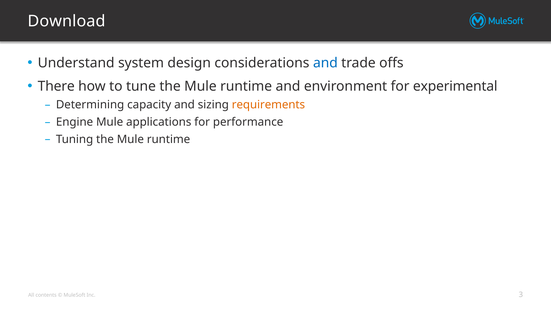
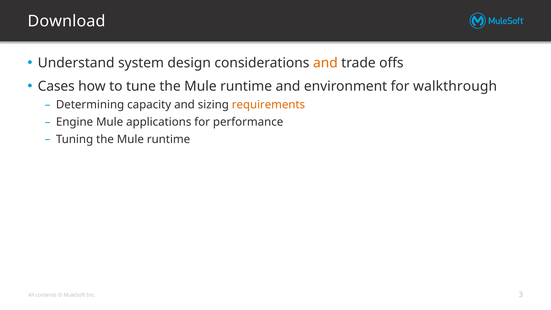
and colour: blue -> orange (325, 63)
There: There -> Cases (56, 86)
experimental: experimental -> walkthrough (455, 86)
